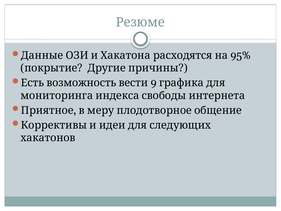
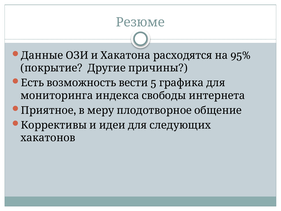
9: 9 -> 5 (154, 83)
